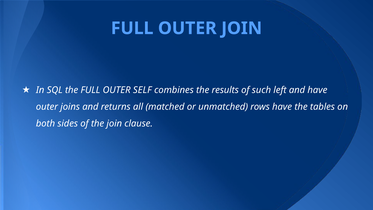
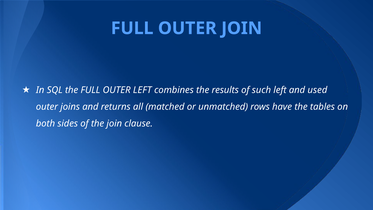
OUTER SELF: SELF -> LEFT (142, 90)
and have: have -> used (317, 90)
